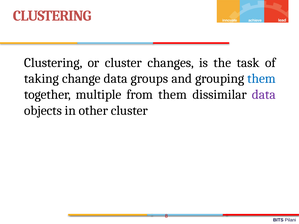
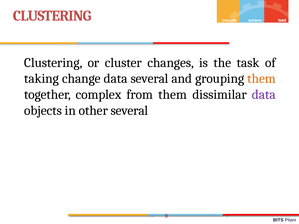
data groups: groups -> several (150, 79)
them colour: blue -> orange (262, 79)
multiple: multiple -> complex (98, 95)
other cluster: cluster -> several (129, 111)
